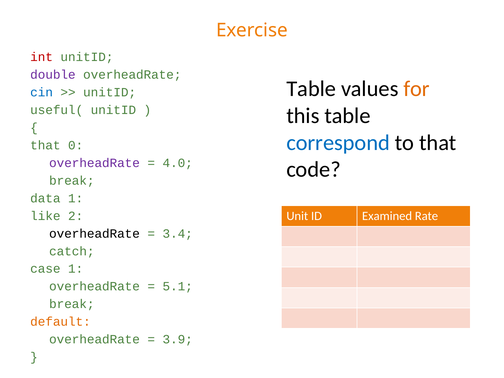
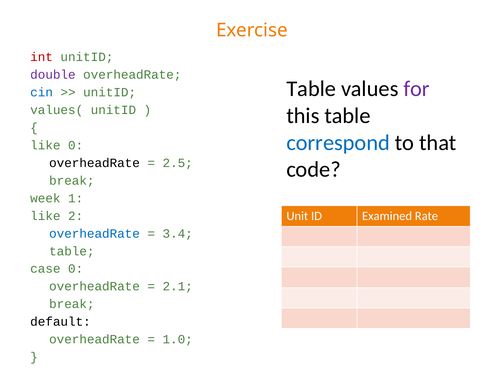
for colour: orange -> purple (417, 89)
useful(: useful( -> values( (57, 110)
that: that -> like (45, 145)
overheadRate colour: purple -> black (95, 163)
4.0: 4.0 -> 2.5 (178, 163)
data: data -> week (45, 198)
overheadRate colour: black -> blue (95, 234)
catch: catch -> table (72, 251)
case 1: 1 -> 0 (76, 269)
5.1: 5.1 -> 2.1 (178, 286)
default colour: orange -> black (60, 322)
3.9: 3.9 -> 1.0 (178, 339)
